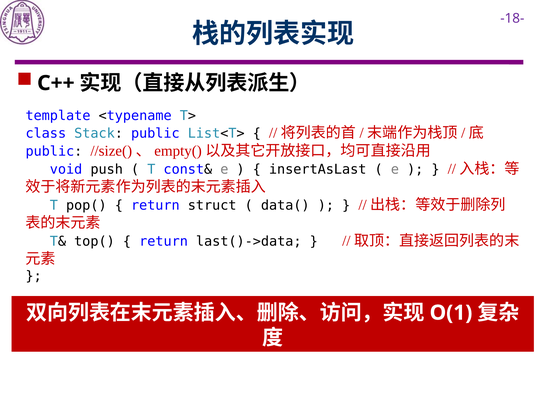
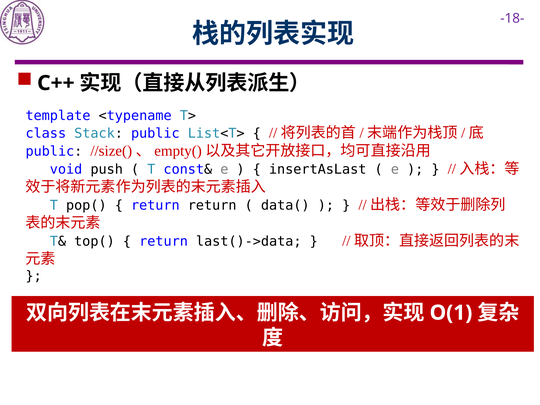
return struct: struct -> return (212, 206)
